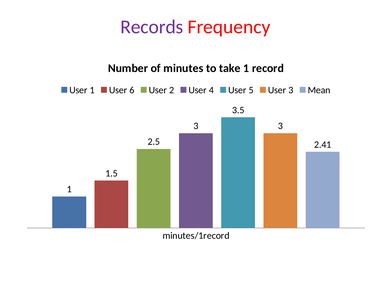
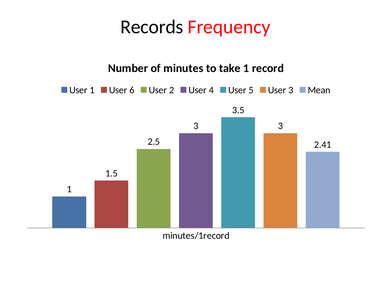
Records colour: purple -> black (152, 27)
